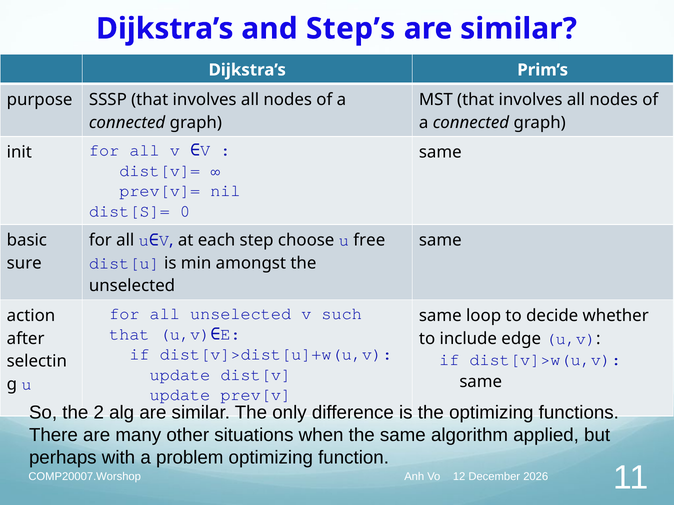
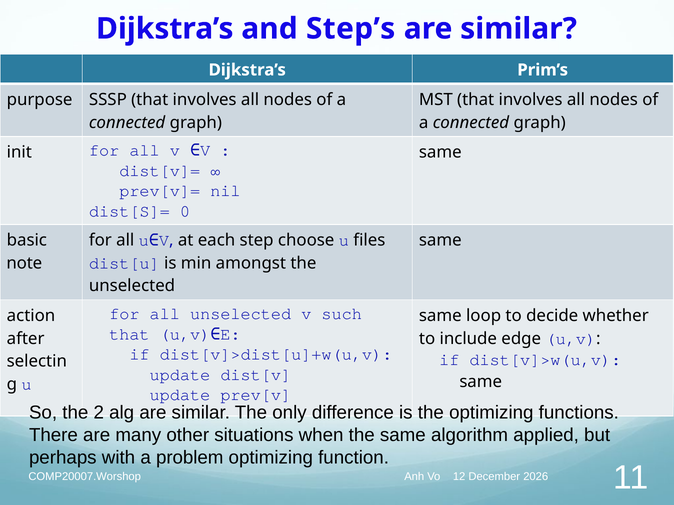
free: free -> files (369, 240)
sure: sure -> note (24, 263)
